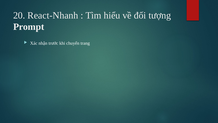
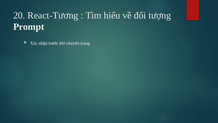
React-Nhanh: React-Nhanh -> React-Tương (53, 15)
